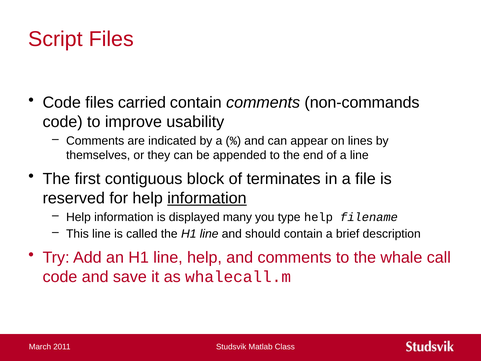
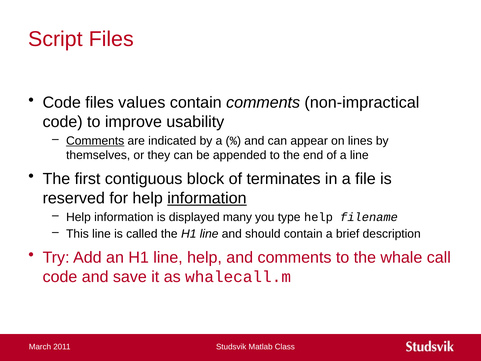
carried: carried -> values (142, 103)
non-commands: non-commands -> non-impractical (362, 103)
Comments underline: none -> present (95, 141)
